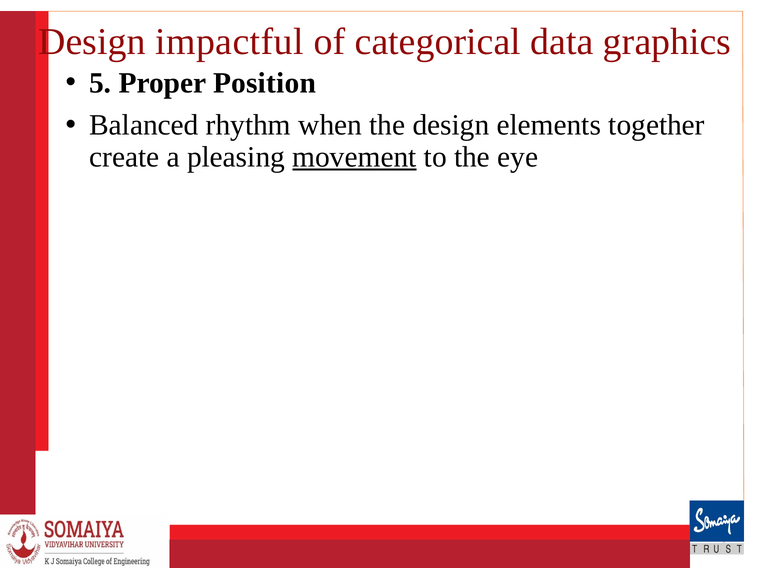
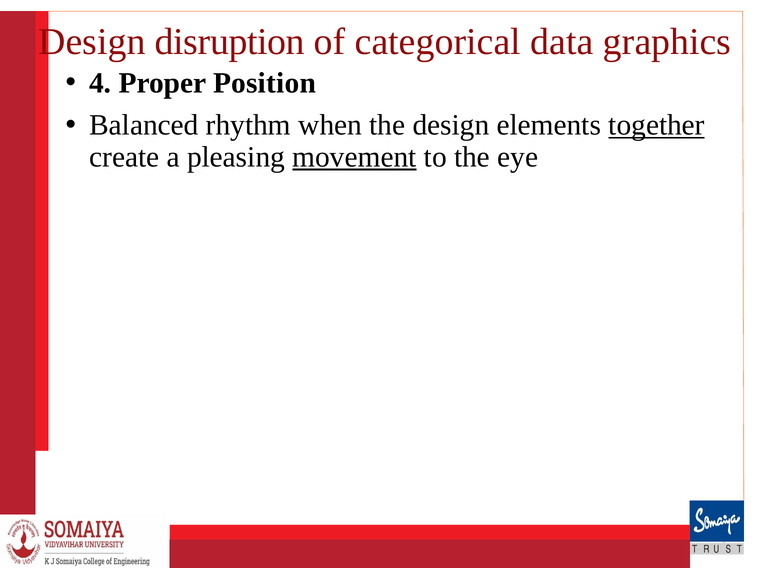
impactful: impactful -> disruption (230, 42)
5: 5 -> 4 (100, 83)
together underline: none -> present (657, 125)
